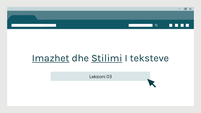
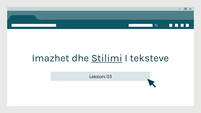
Imazhet underline: present -> none (51, 58)
